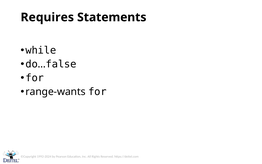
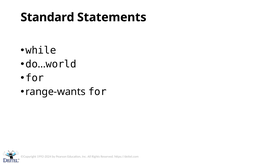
Requires: Requires -> Standard (47, 17)
false: false -> world (61, 64)
